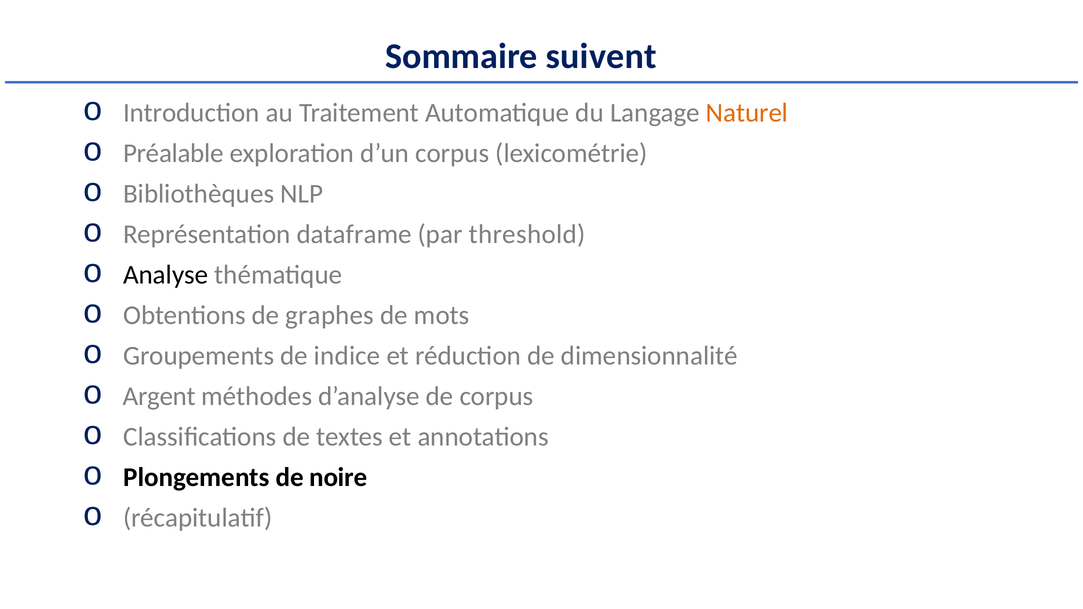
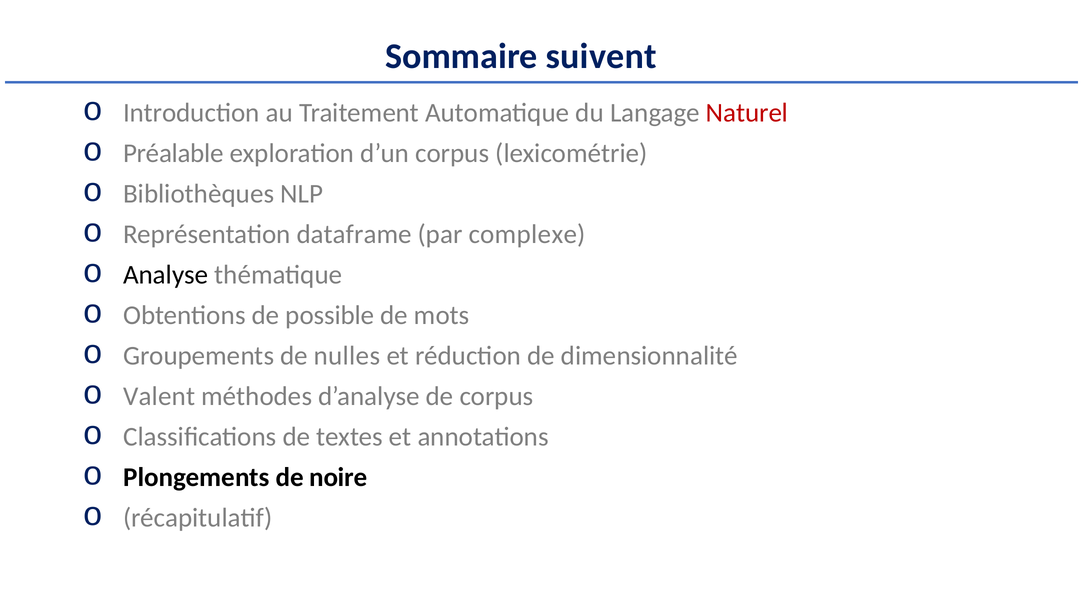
Naturel colour: orange -> red (747, 113)
threshold: threshold -> complexe (527, 234)
graphes: graphes -> possible (330, 315)
indice: indice -> nulles (347, 356)
Argent: Argent -> Valent (159, 396)
